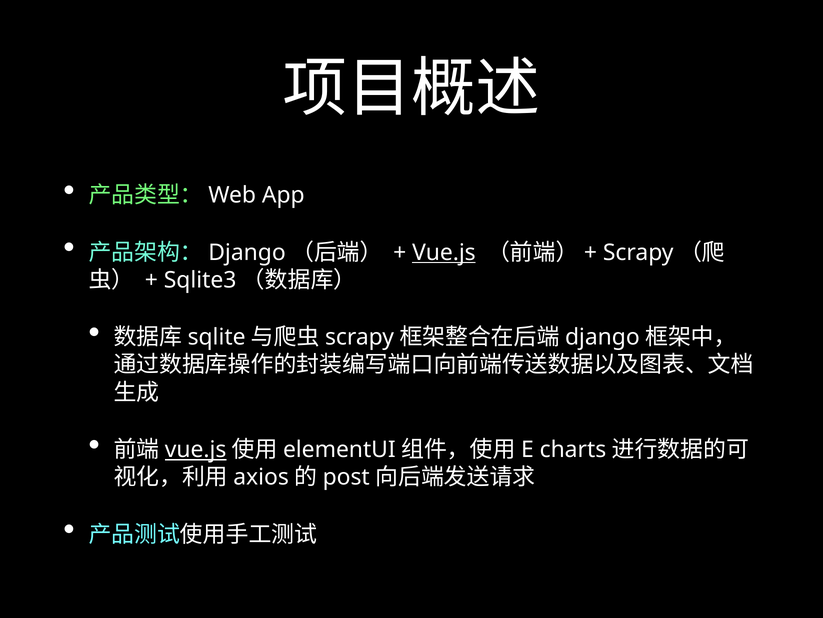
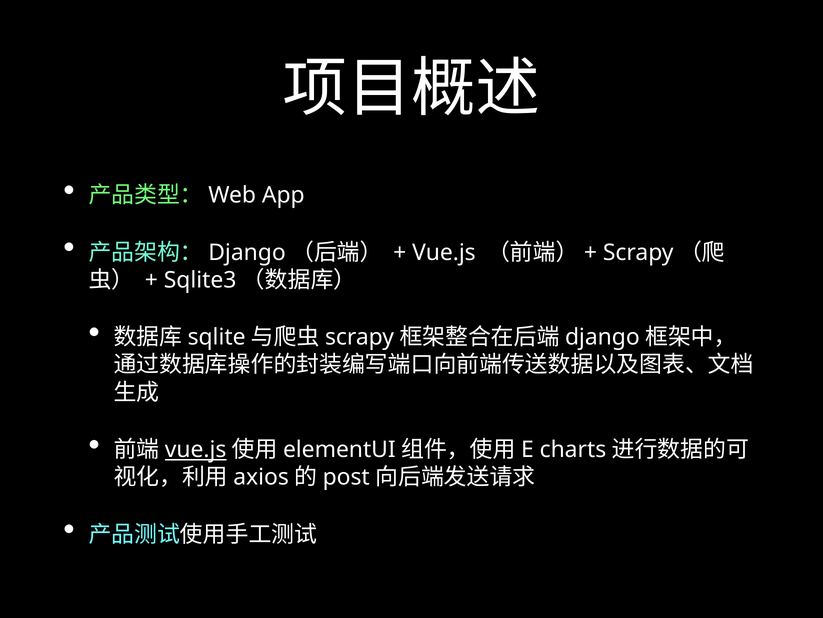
Vue.js underline: present -> none (444, 252)
